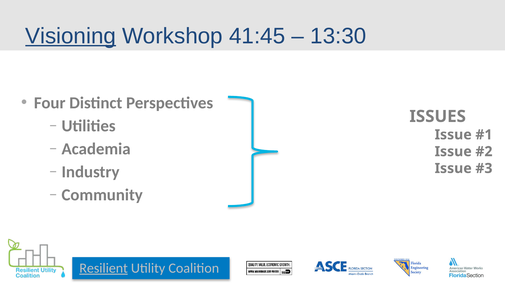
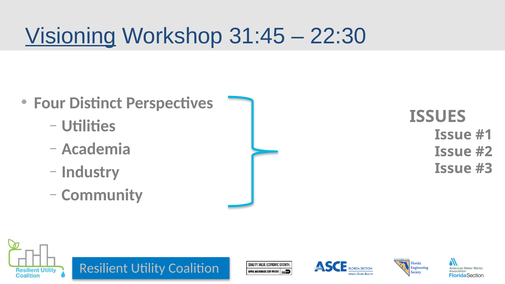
41:45: 41:45 -> 31:45 (257, 36)
13:30: 13:30 -> 22:30 (338, 36)
Resilient underline: present -> none (104, 268)
